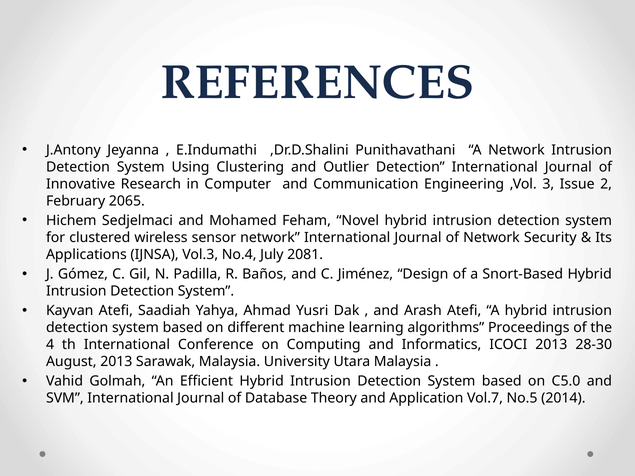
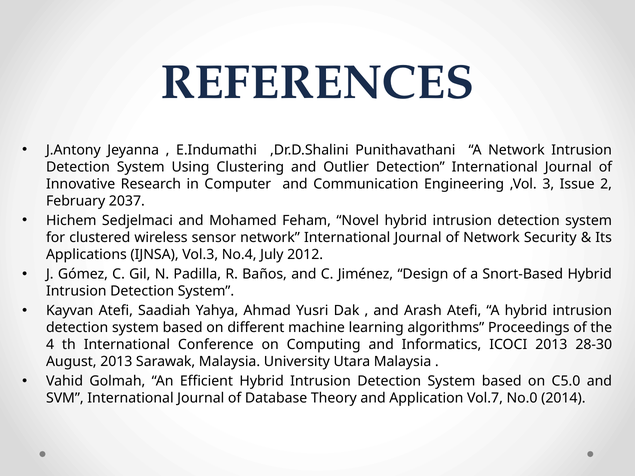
2065: 2065 -> 2037 (127, 201)
2081: 2081 -> 2012 (305, 255)
No.5: No.5 -> No.0 (522, 398)
